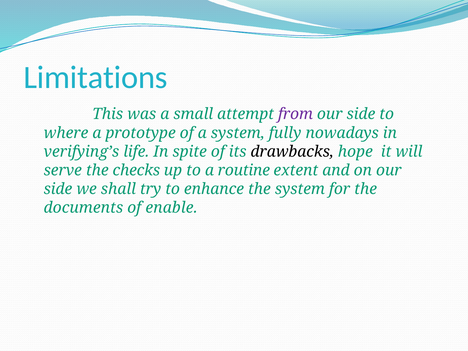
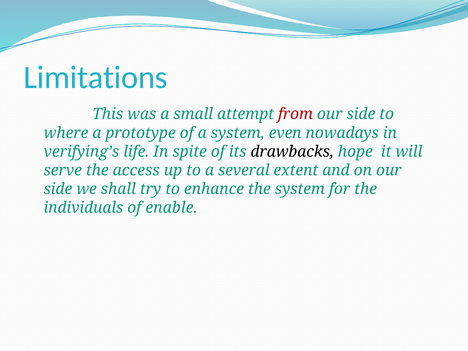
from colour: purple -> red (296, 114)
fully: fully -> even (285, 133)
checks: checks -> access (136, 170)
routine: routine -> several (244, 170)
documents: documents -> individuals (83, 208)
